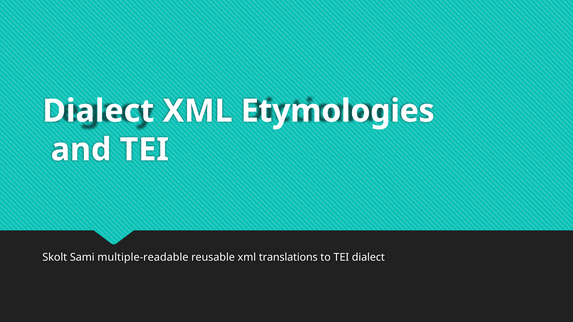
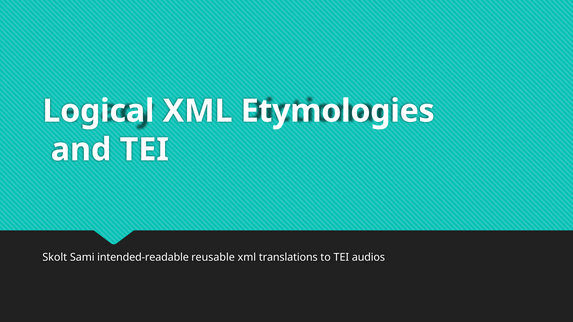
Dialect: Dialect -> Logical (98, 111)
multiple-readable: multiple-readable -> intended-readable (143, 258)
TEI dialect: dialect -> audios (368, 258)
